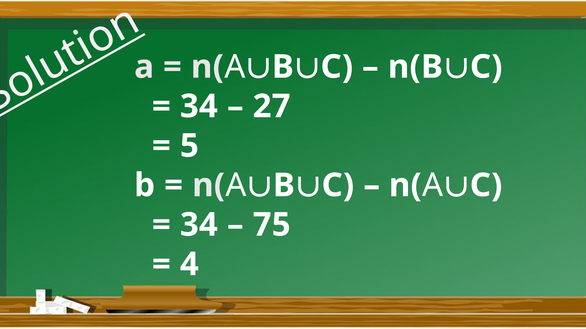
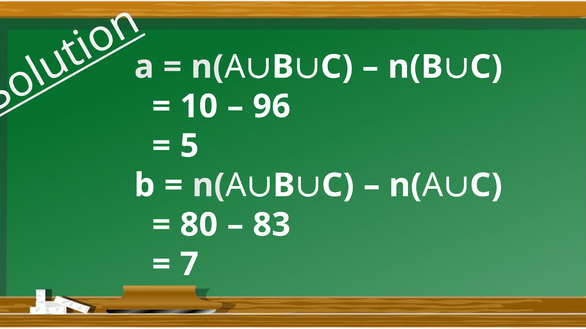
34: 34 -> 10 (199, 107)
27: 27 -> 96 (272, 107)
34: 34 -> 80 (199, 225)
75: 75 -> 83 (272, 225)
4: 4 -> 7 (189, 265)
